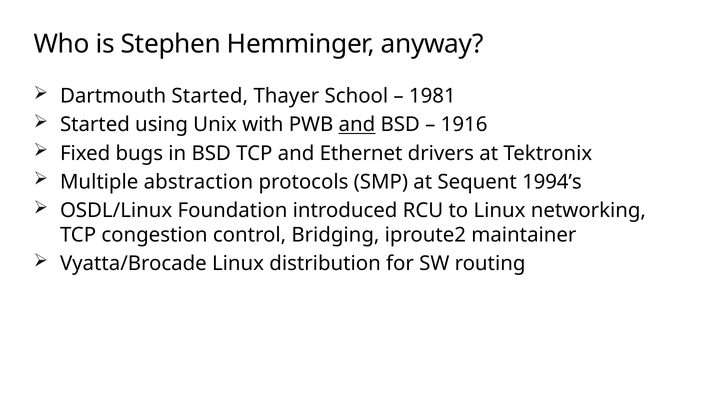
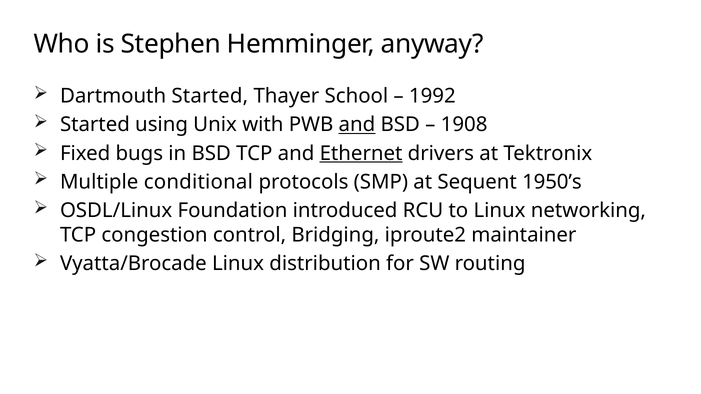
1981: 1981 -> 1992 (432, 96)
1916: 1916 -> 1908 (464, 125)
Ethernet underline: none -> present (361, 153)
abstraction: abstraction -> conditional (198, 182)
1994’s: 1994’s -> 1950’s (552, 182)
